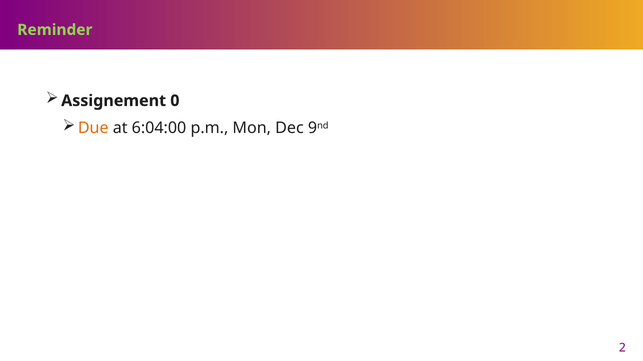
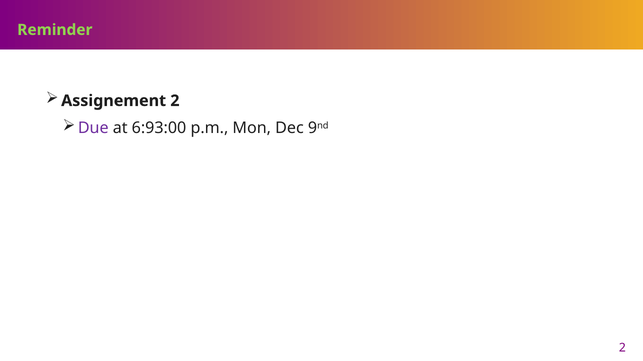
Assignement 0: 0 -> 2 (175, 101)
Due colour: orange -> purple (93, 128)
6:04:00: 6:04:00 -> 6:93:00 (159, 128)
